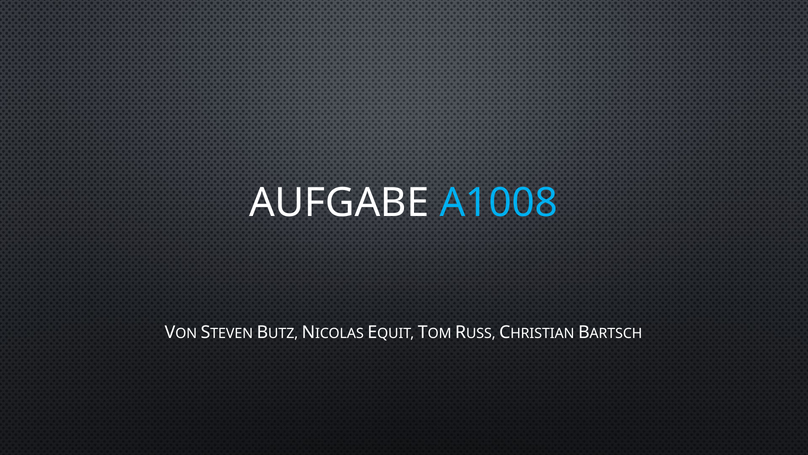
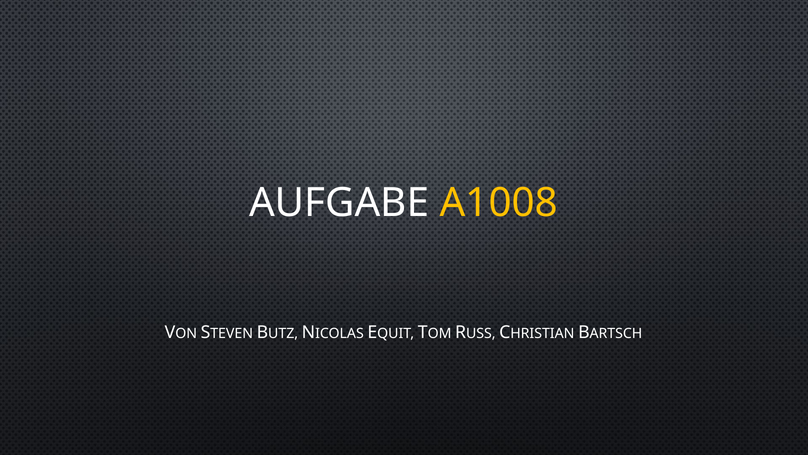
A1008 colour: light blue -> yellow (499, 203)
